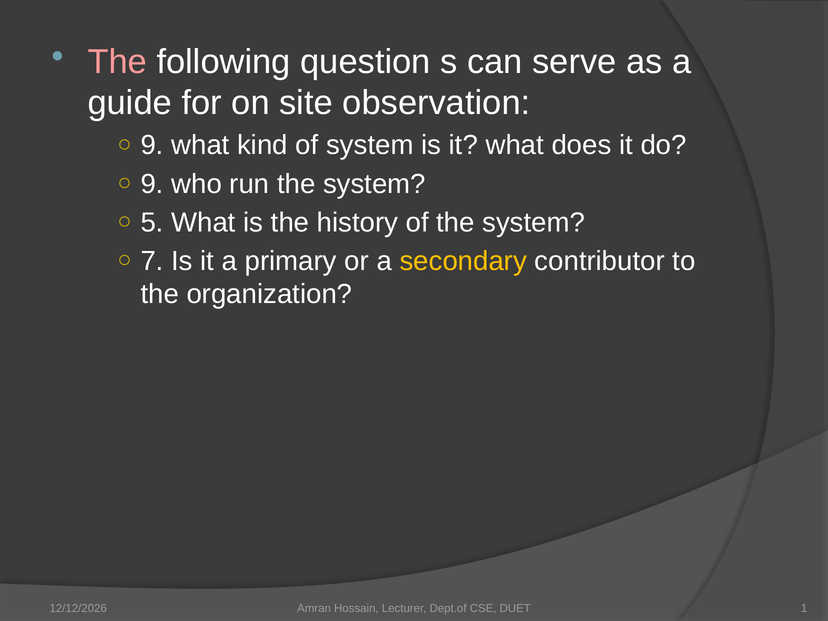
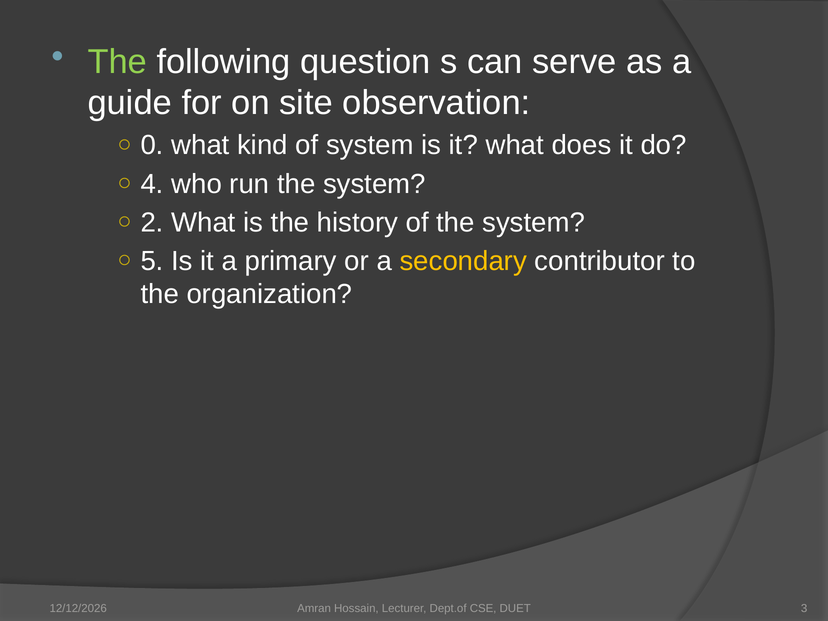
The colour: pink -> light green (117, 62)
9: 9 -> 0 (152, 145)
9: 9 -> 4 (152, 184)
5: 5 -> 2 (152, 223)
7: 7 -> 5 (152, 261)
1: 1 -> 3 (804, 608)
